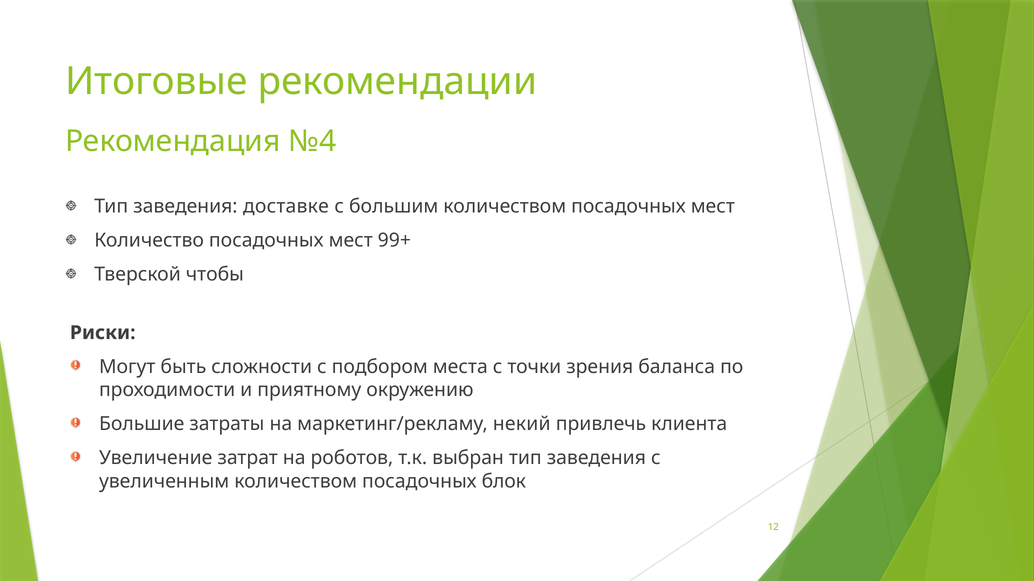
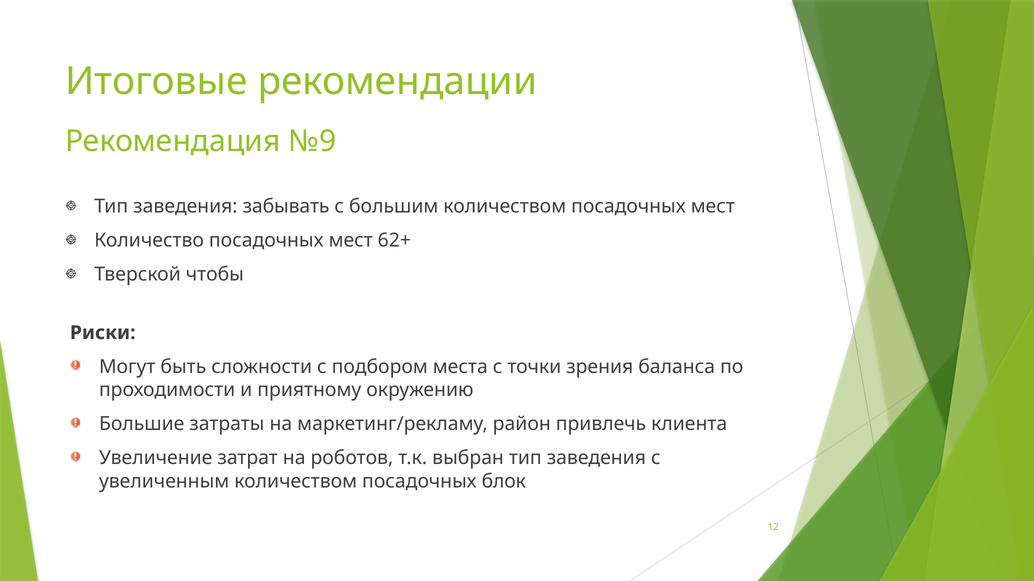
№4: №4 -> №9 (312, 141)
доставке: доставке -> забывать (286, 207)
99+: 99+ -> 62+ (394, 241)
некий: некий -> район (522, 424)
